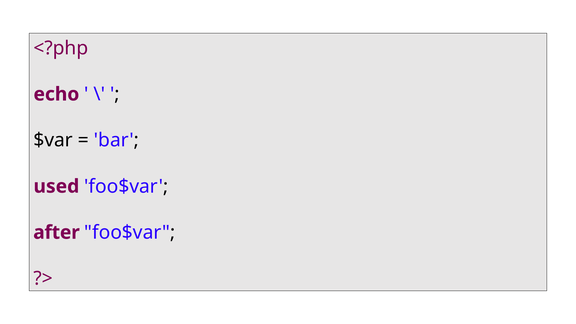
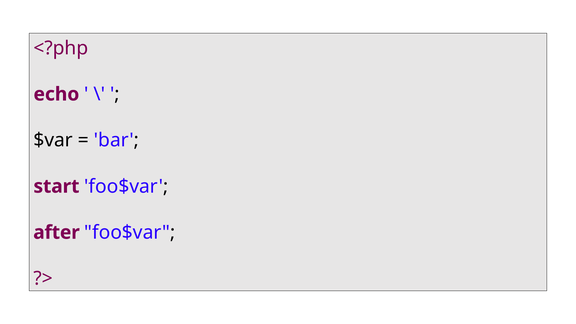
used: used -> start (56, 186)
